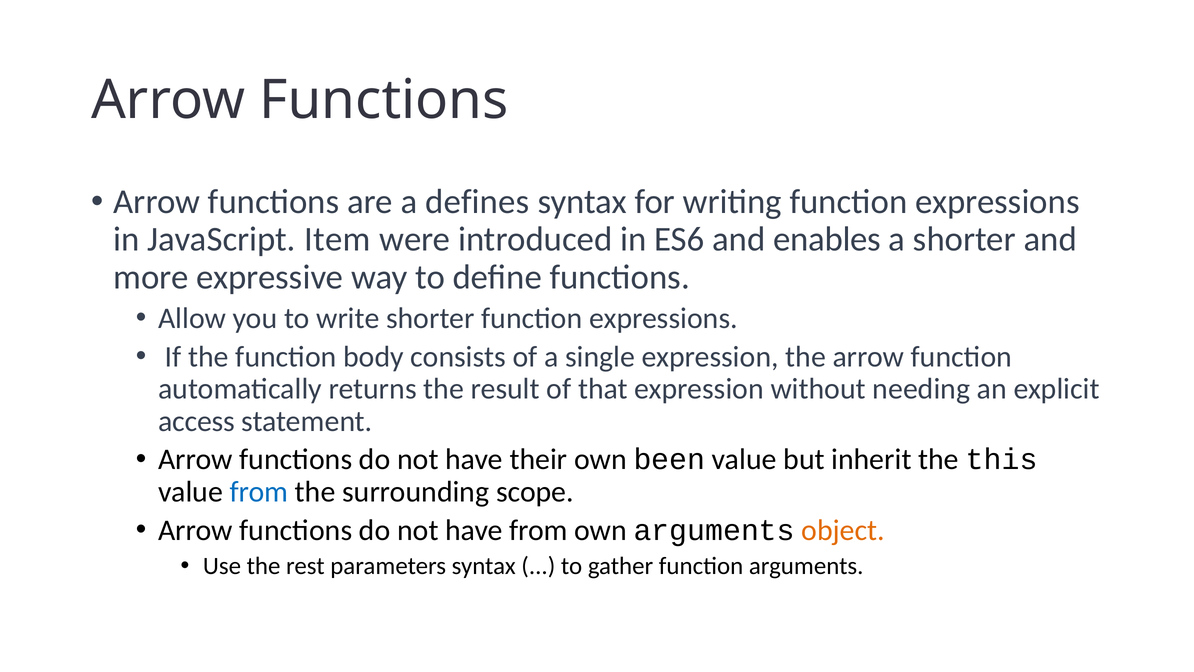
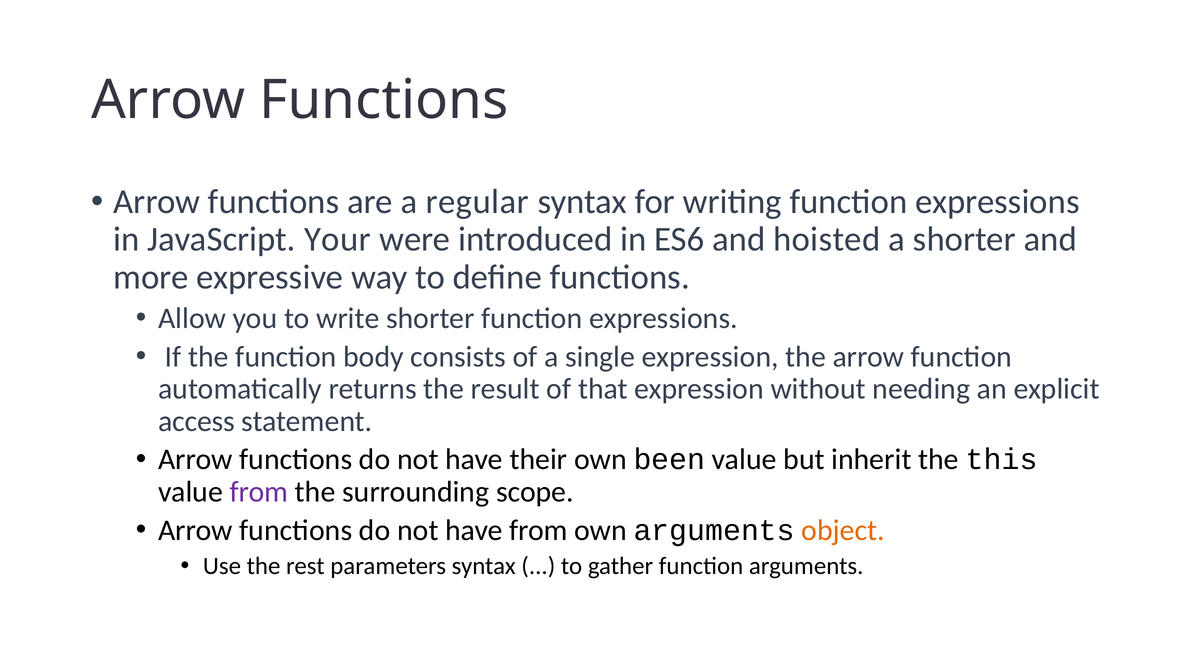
defines: defines -> regular (477, 202)
Item: Item -> Your (337, 239)
enables: enables -> hoisted (827, 239)
from colour: blue -> purple (259, 492)
